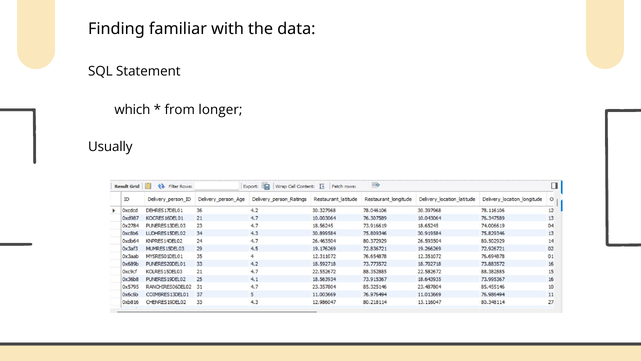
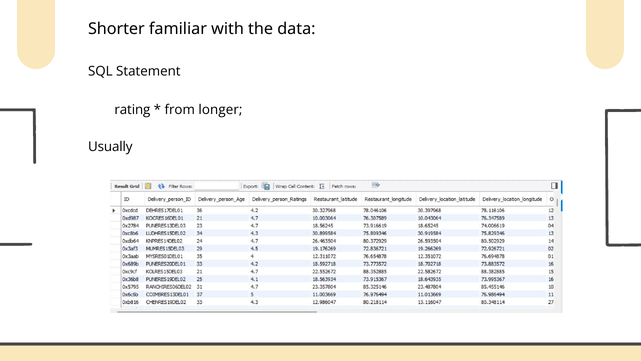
Finding: Finding -> Shorter (116, 29)
which: which -> rating (132, 110)
